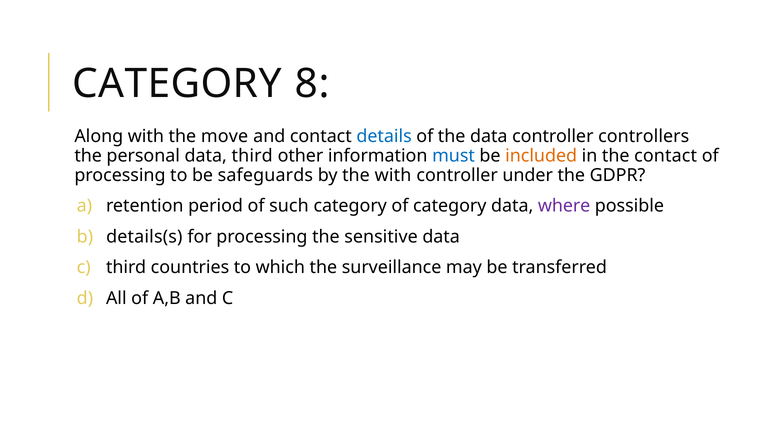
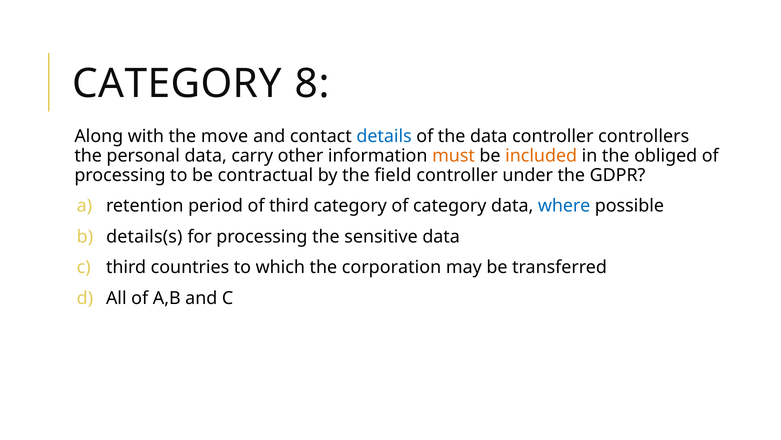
data third: third -> carry (252, 156)
must colour: blue -> orange (454, 156)
the contact: contact -> obliged (666, 156)
safeguards: safeguards -> contractual (265, 175)
the with: with -> field (393, 175)
of such: such -> third (289, 206)
where colour: purple -> blue (564, 206)
surveillance: surveillance -> corporation (392, 267)
